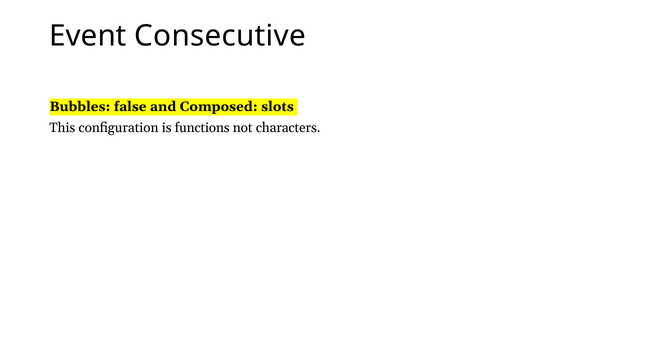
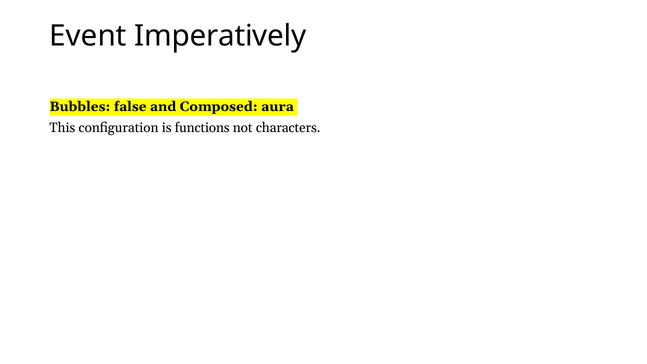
Consecutive: Consecutive -> Imperatively (220, 36)
slots: slots -> aura (277, 107)
